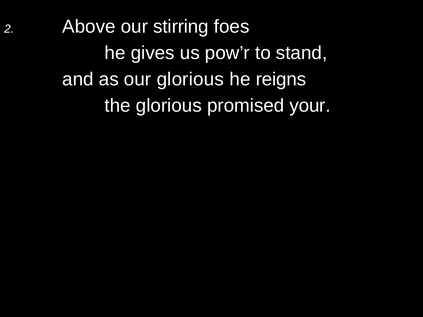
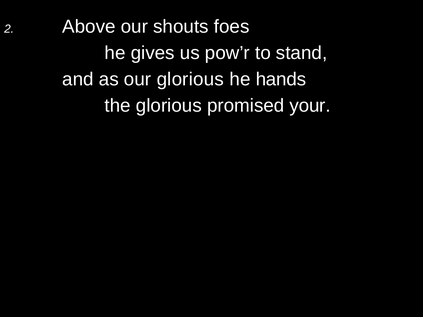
stirring: stirring -> shouts (181, 27)
reigns: reigns -> hands (281, 79)
